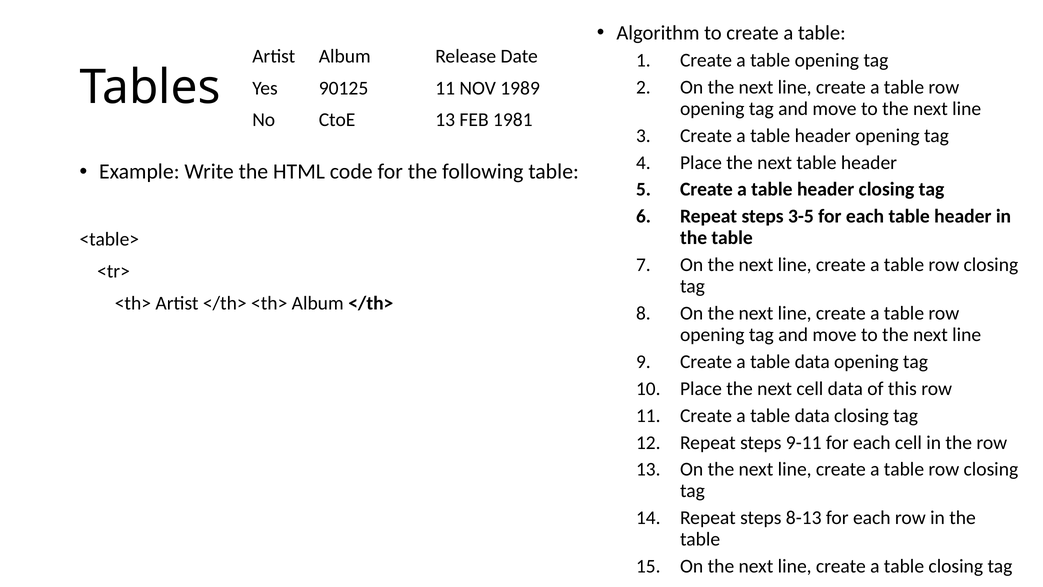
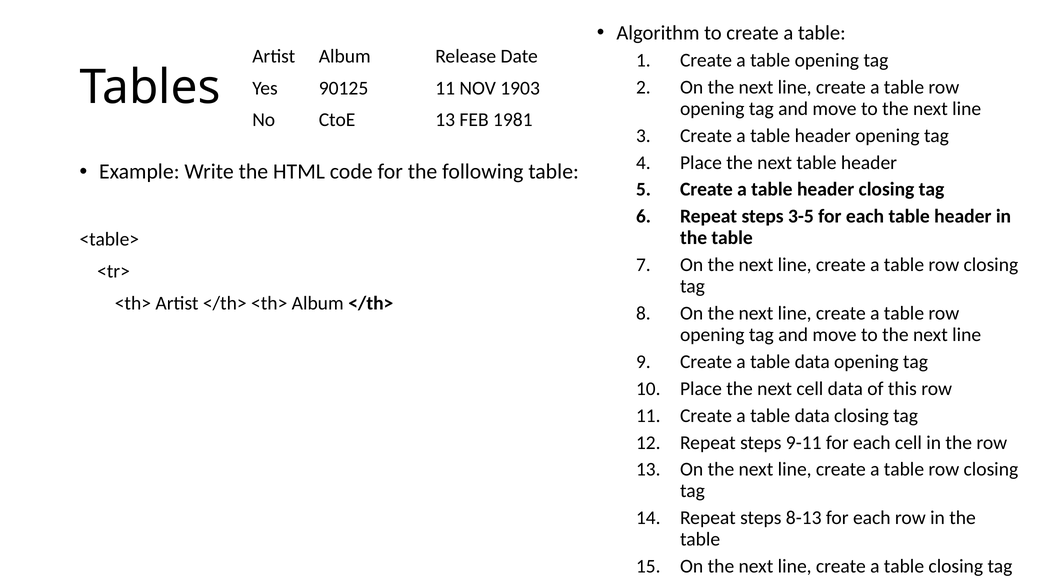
1989: 1989 -> 1903 (520, 88)
